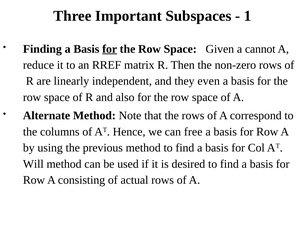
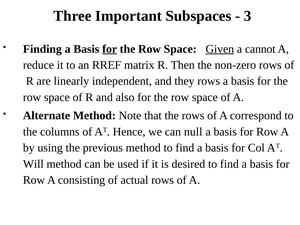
1: 1 -> 3 (248, 16)
Given underline: none -> present (220, 49)
they even: even -> rows (209, 81)
free: free -> null (193, 132)
